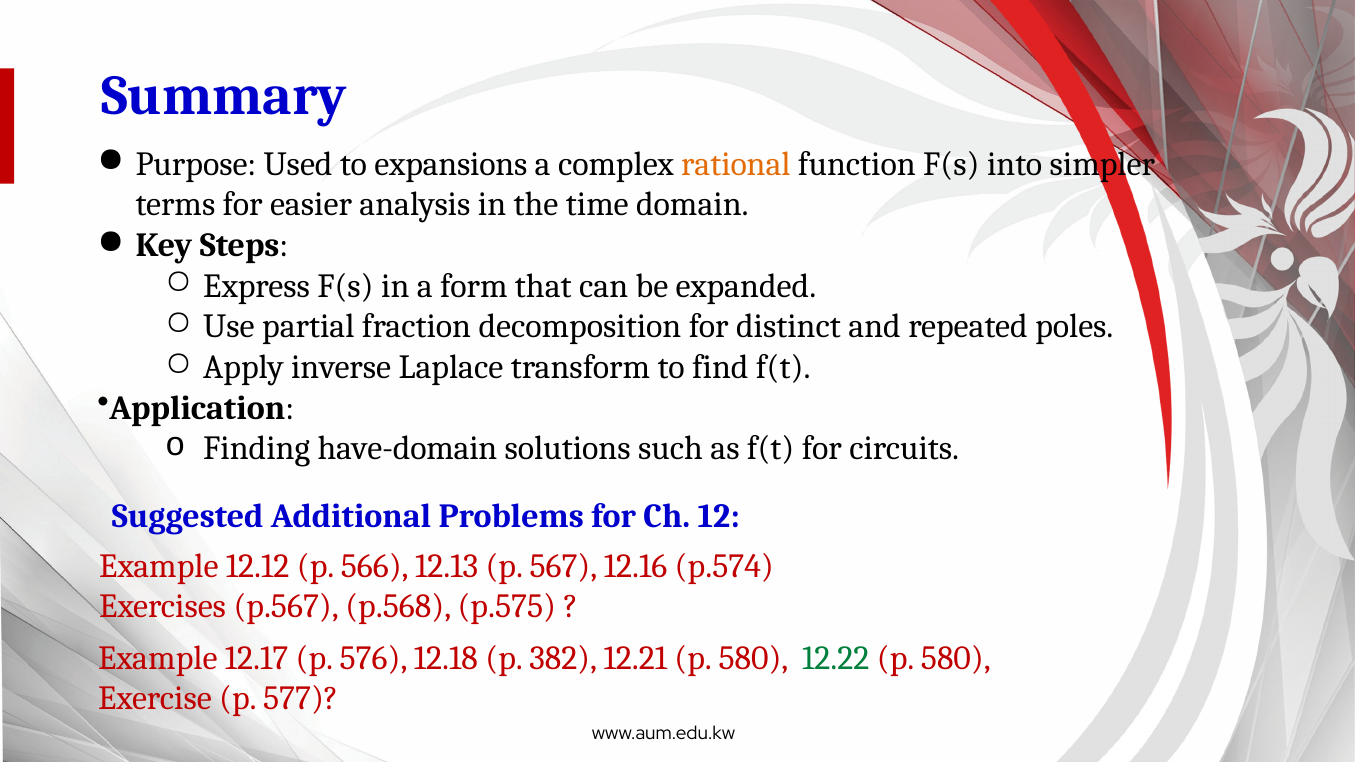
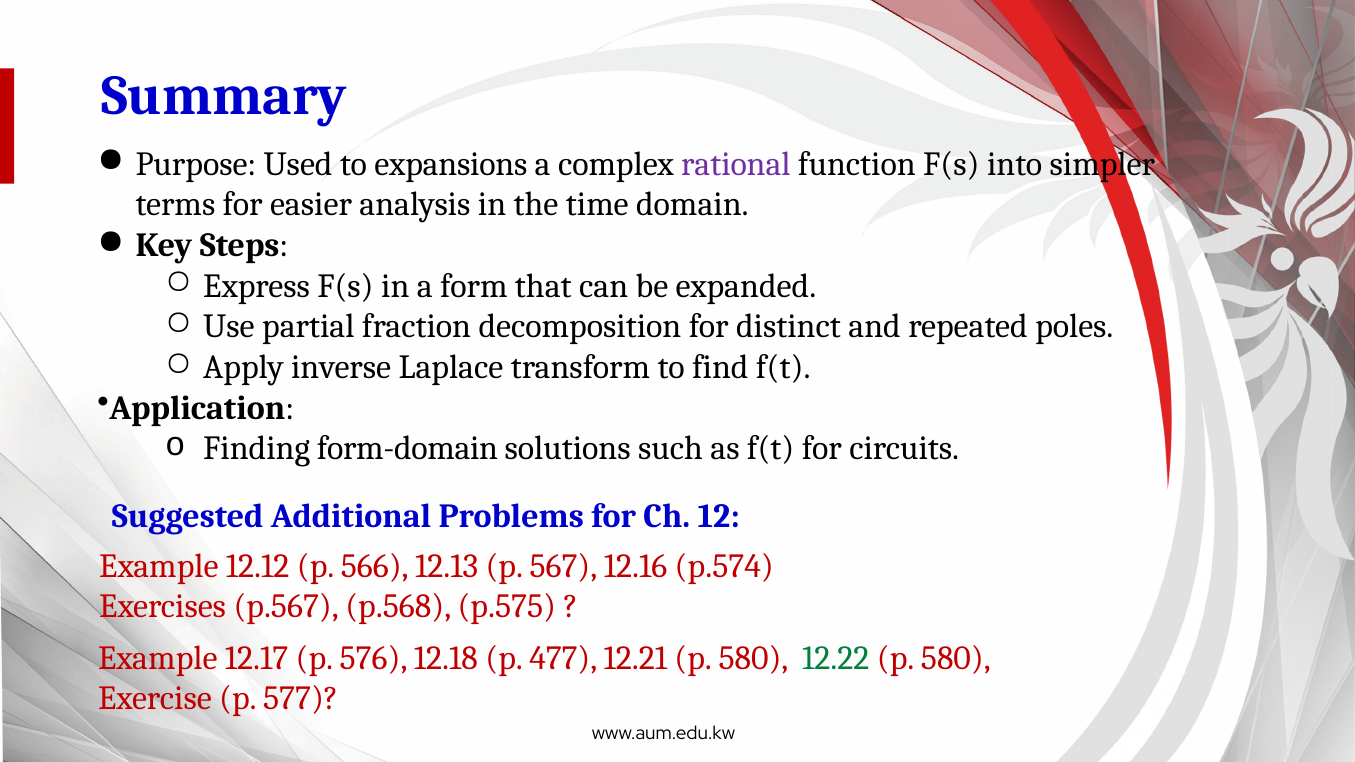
rational colour: orange -> purple (736, 164)
have-domain: have-domain -> form-domain (408, 449)
382: 382 -> 477 (563, 658)
